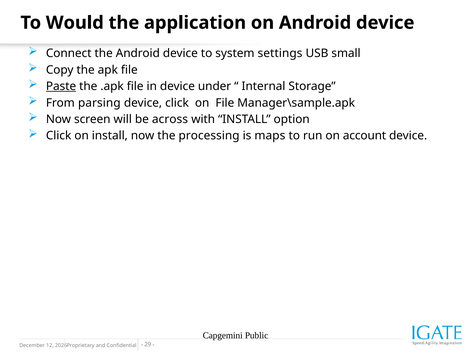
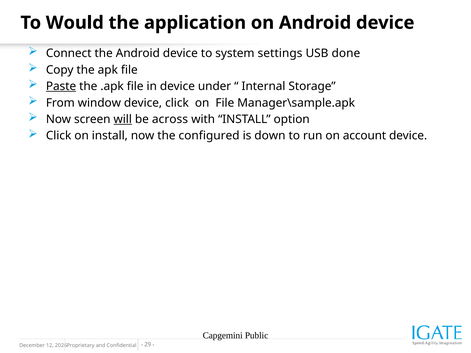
small: small -> done (346, 53)
parsing: parsing -> window (99, 103)
will underline: none -> present (123, 119)
processing: processing -> configured (209, 136)
maps: maps -> down (270, 136)
